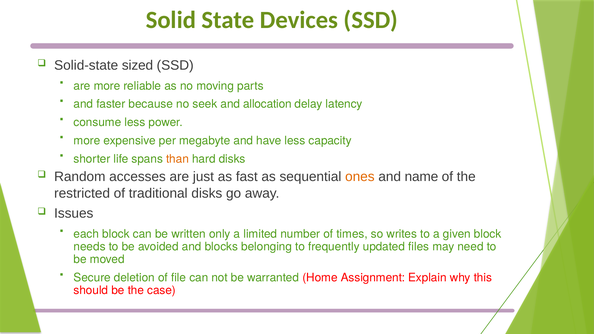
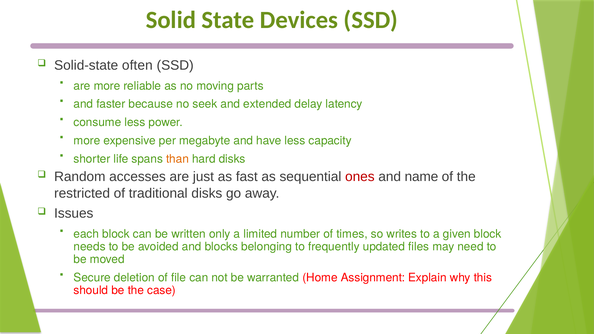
sized: sized -> often (137, 65)
allocation: allocation -> extended (267, 104)
ones colour: orange -> red (360, 177)
